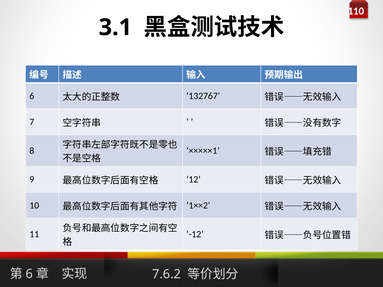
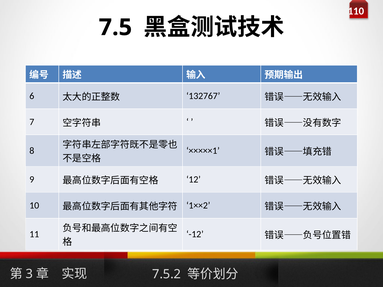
3.1: 3.1 -> 7.5 (115, 27)
6: 6 -> 3 (29, 274)
7.6.2: 7.6.2 -> 7.5.2 (167, 274)
